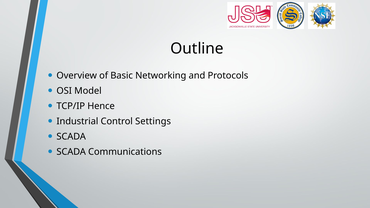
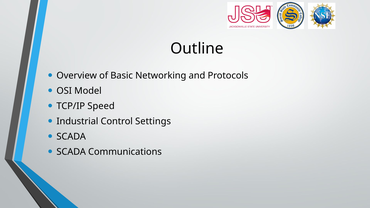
Hence: Hence -> Speed (101, 106)
